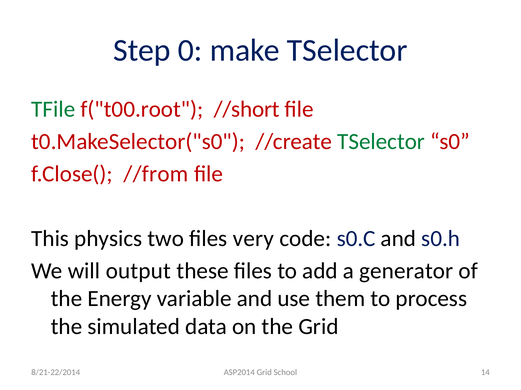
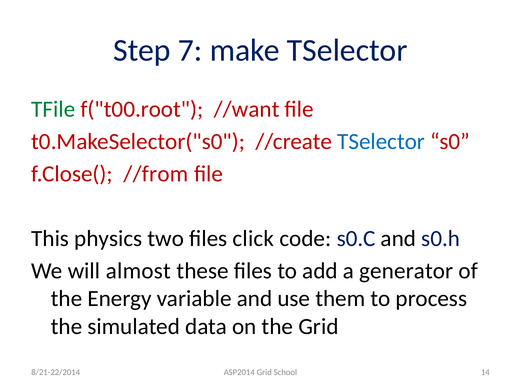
0: 0 -> 7 (190, 50)
//short: //short -> //want (247, 109)
TSelector colour: green -> blue (381, 142)
very: very -> click (253, 239)
output: output -> almost (138, 271)
